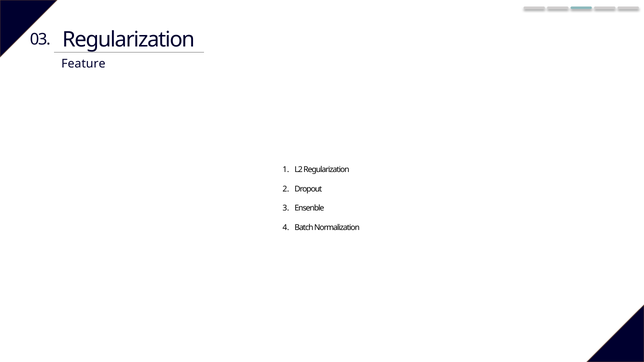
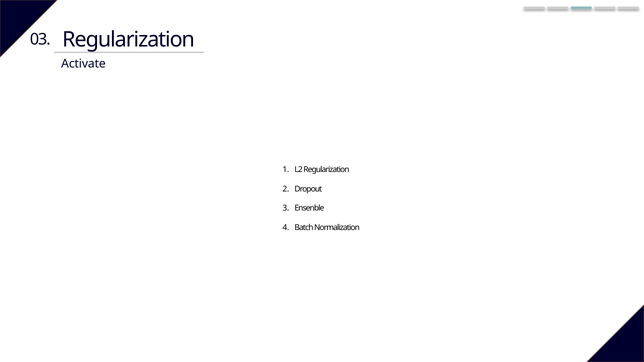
Feature: Feature -> Activate (83, 64)
